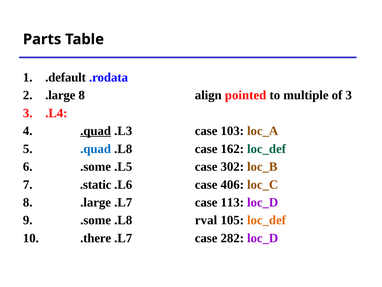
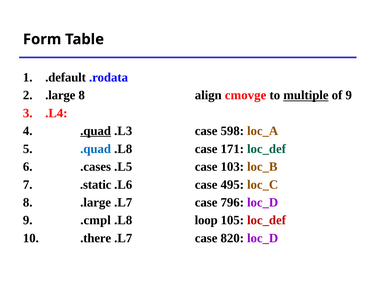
Parts: Parts -> Form (42, 39)
pointed: pointed -> cmovge (246, 95)
multiple underline: none -> present (306, 95)
of 3: 3 -> 9 (349, 95)
103: 103 -> 598 (232, 131)
162: 162 -> 171 (232, 149)
.some: .some -> .cases (96, 166)
302: 302 -> 103 (232, 166)
406: 406 -> 495 (232, 184)
113: 113 -> 796 (232, 202)
.some: .some -> .cmpl (96, 220)
rval: rval -> loop (206, 220)
loc_def colour: orange -> red (267, 220)
282: 282 -> 820 (232, 238)
